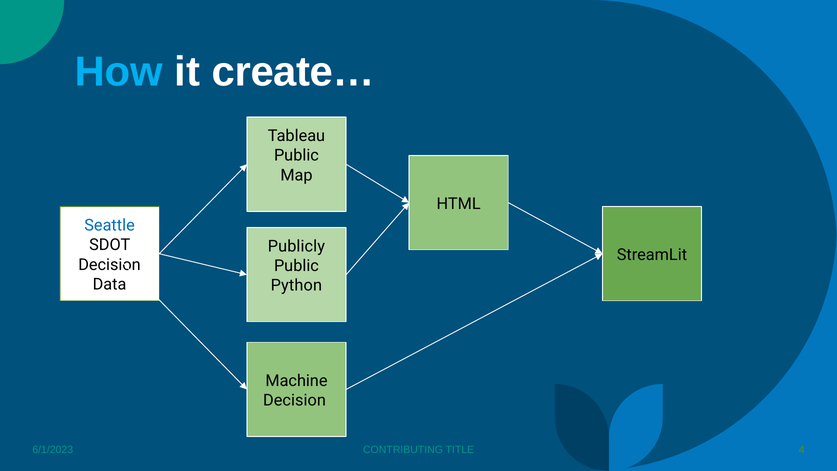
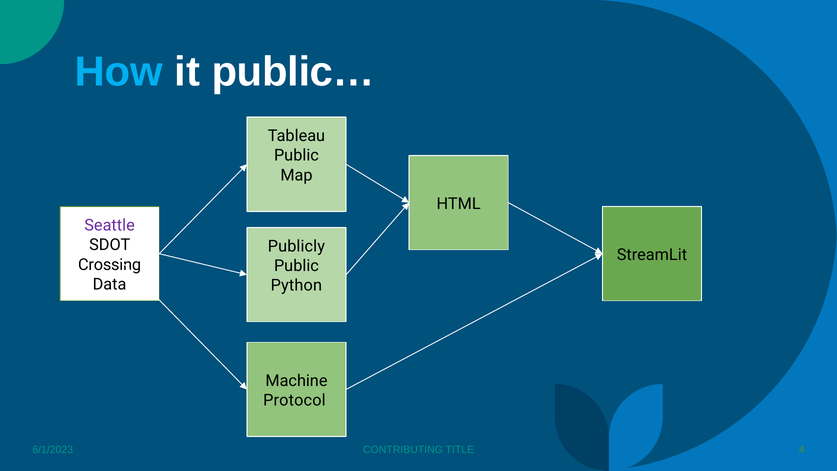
create…: create… -> public… (293, 72)
Seattle colour: blue -> purple (110, 225)
Decision: Decision -> Crossing (110, 265)
Decision: Decision -> Protocol (294, 400)
